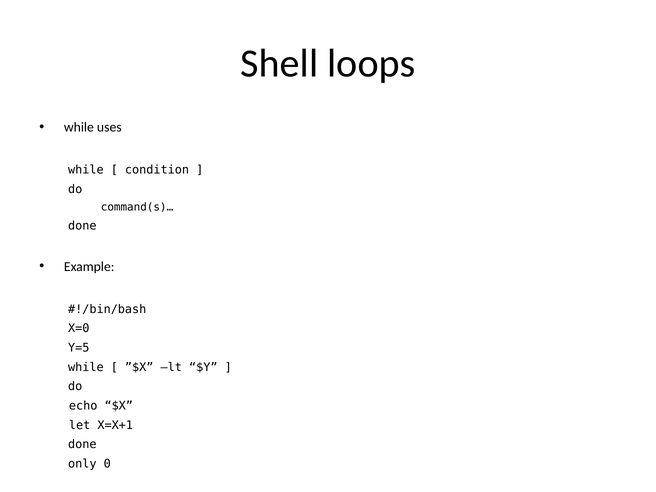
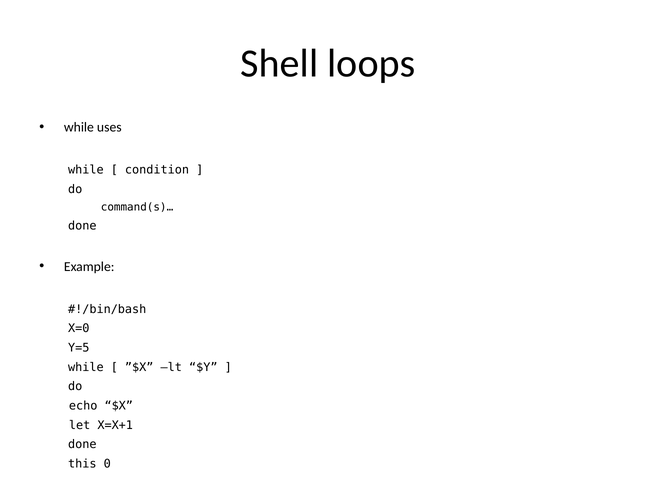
only: only -> this (82, 464)
